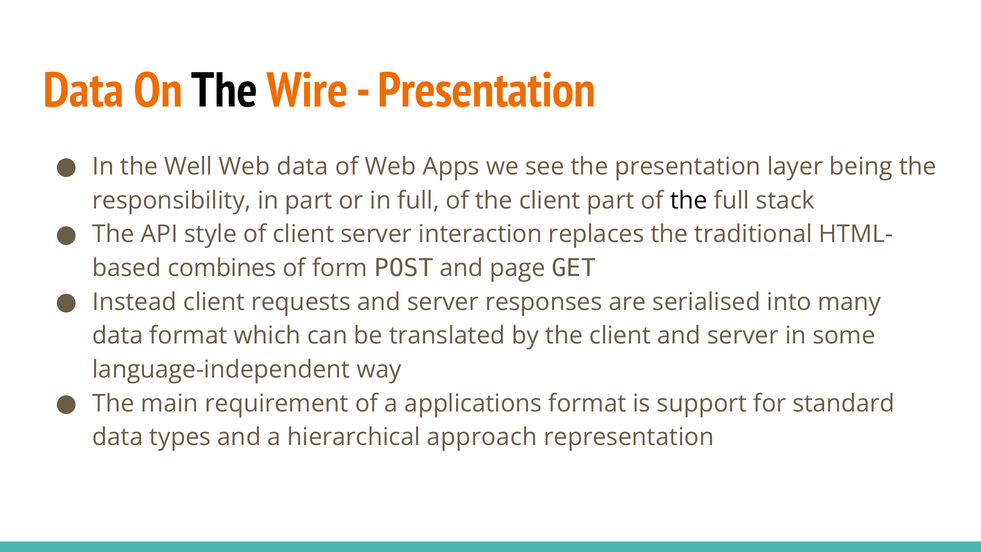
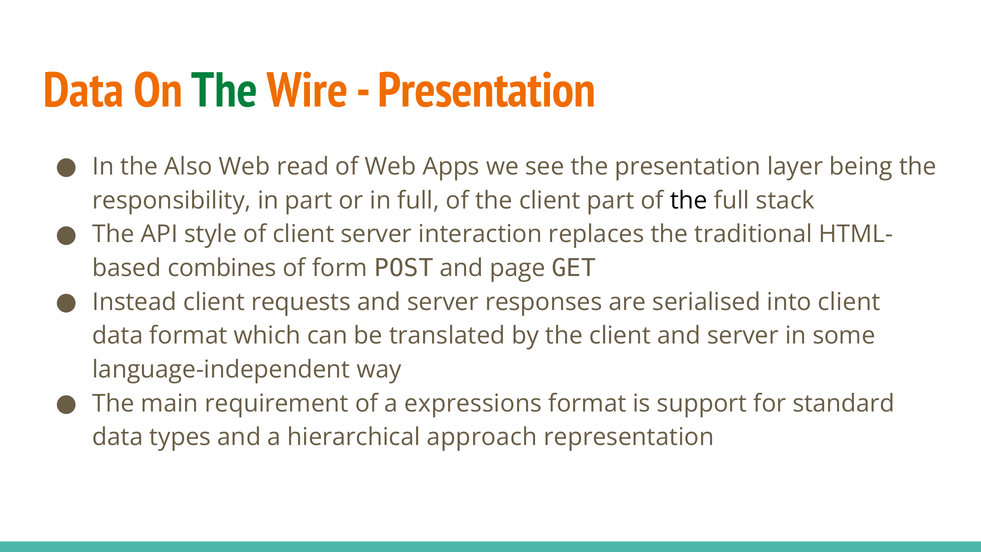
The colour: black -> green (224, 90)
Well: Well -> Also (188, 167)
Web data: data -> read (303, 167)
into many: many -> client (849, 302)
applications: applications -> expressions (473, 403)
